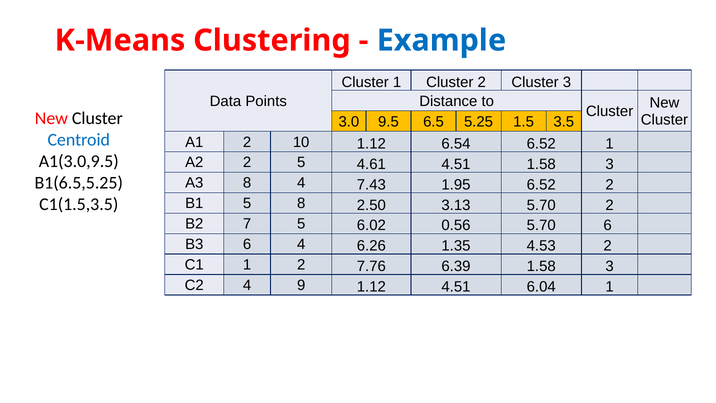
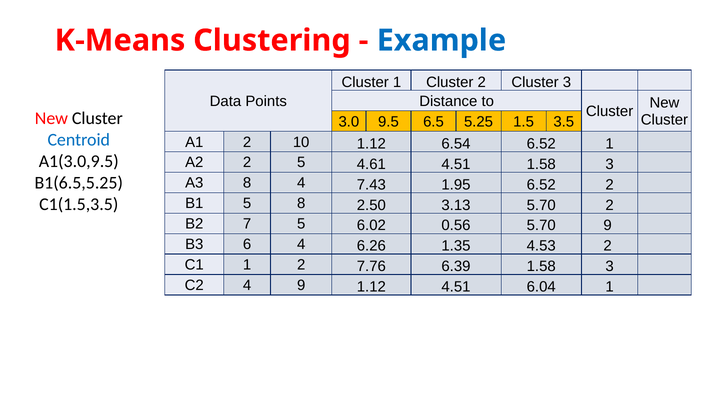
5.70 6: 6 -> 9 (608, 225)
